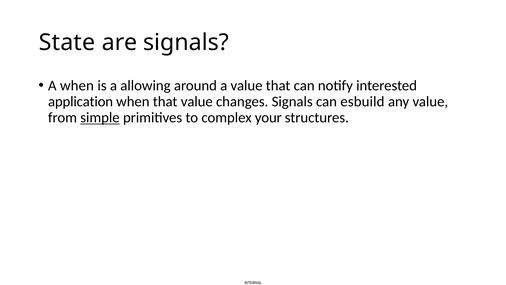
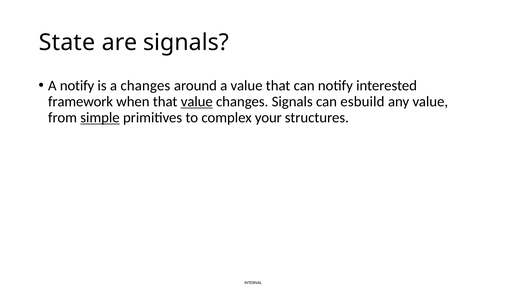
A when: when -> notify (77, 86)
a allowing: allowing -> changes (145, 86)
application: application -> framework (81, 101)
value underline: none -> present (197, 101)
